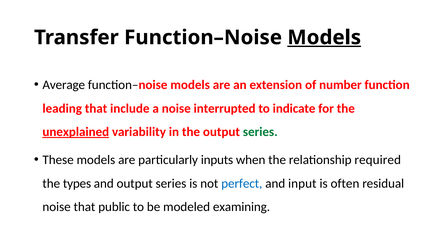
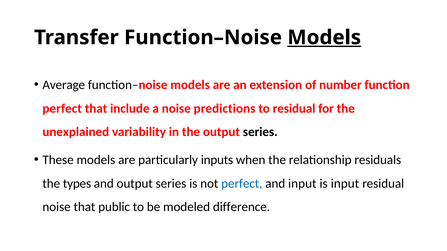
leading: leading -> perfect (62, 109)
interrupted: interrupted -> predictions (225, 109)
to indicate: indicate -> residual (294, 109)
unexplained underline: present -> none (76, 132)
series colour: green -> black (260, 132)
required: required -> residuals (378, 160)
is often: often -> input (345, 184)
examining: examining -> difference (241, 207)
